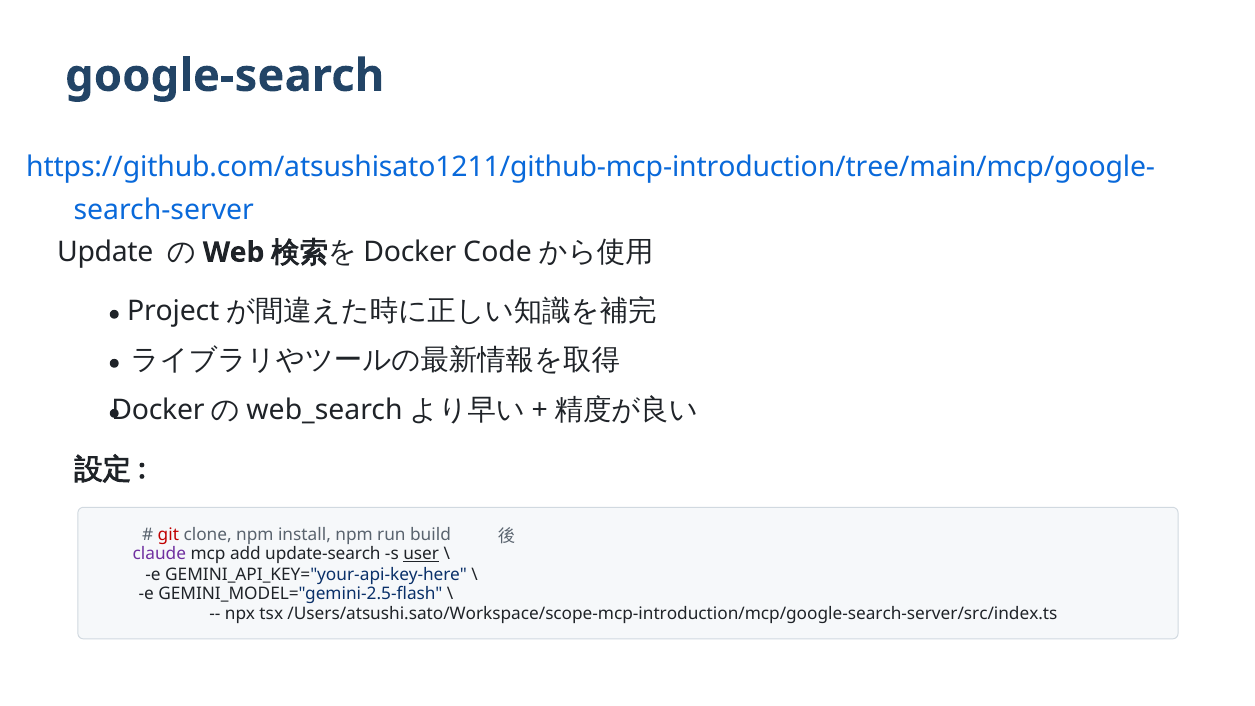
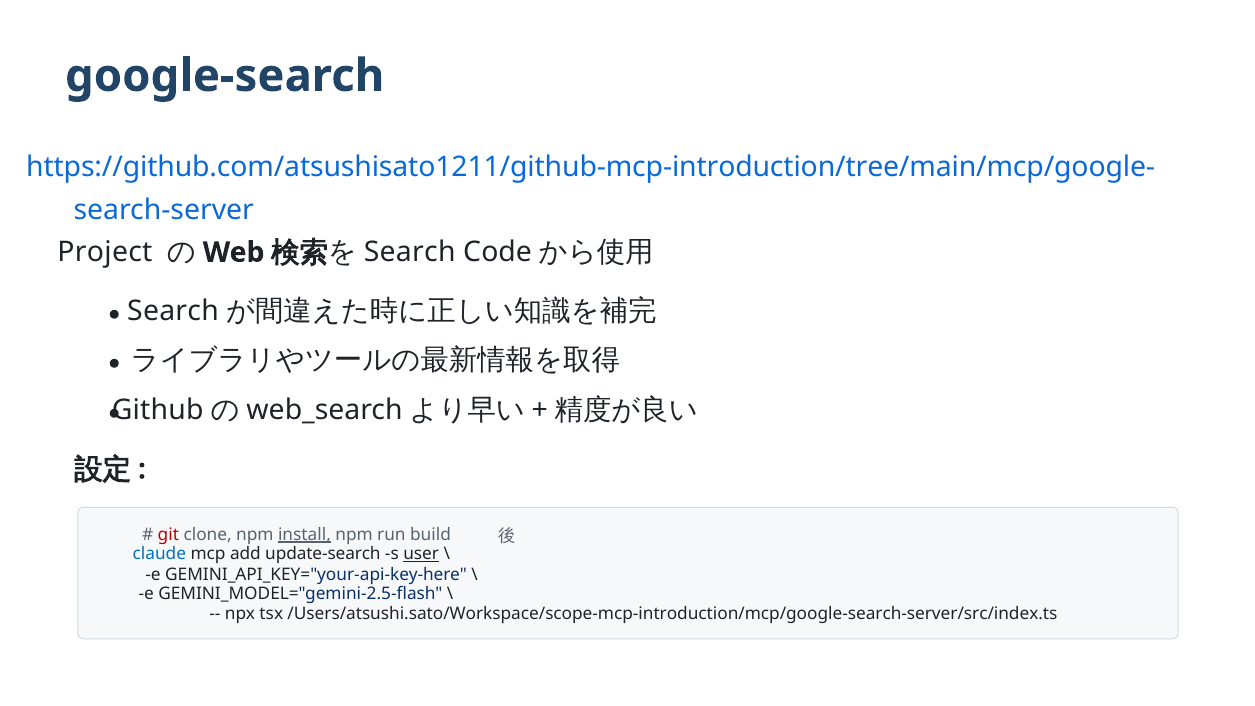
Update: Update -> Project (105, 252)
Docker: Docker -> Search (410, 252)
Project: Project -> Search (173, 311)
Docker: Docker -> Github (158, 410)
install underline: none -> present (304, 535)
claude colour: purple -> blue (159, 554)
